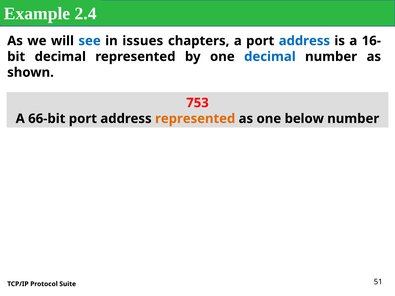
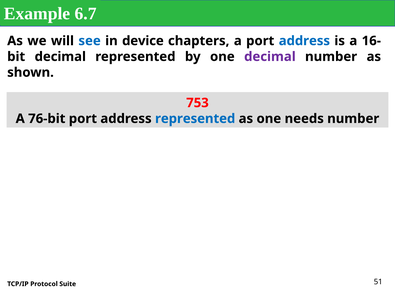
2.4: 2.4 -> 6.7 (86, 14)
issues: issues -> device (143, 41)
decimal colour: blue -> purple (270, 57)
66-bit: 66-bit -> 76-bit (47, 119)
represented colour: orange -> blue (195, 119)
below: below -> needs (304, 119)
